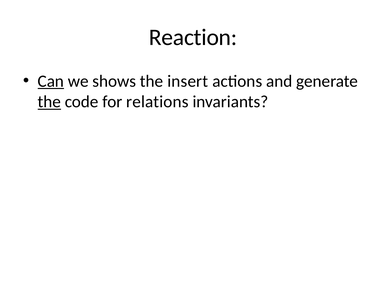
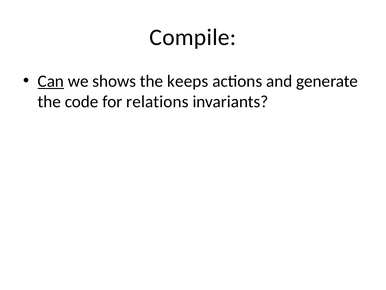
Reaction: Reaction -> Compile (193, 37)
insert: insert -> keeps (188, 81)
the underline: present -> none (49, 102)
